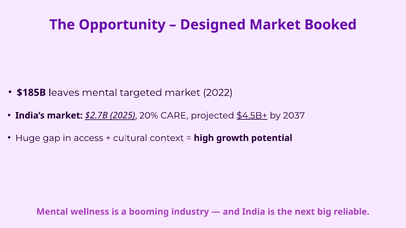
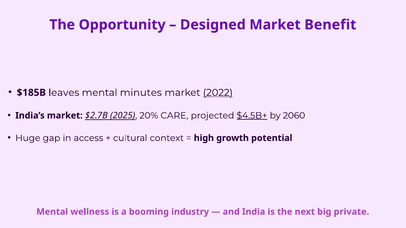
Booked: Booked -> Benefit (330, 25)
targeted: targeted -> minutes (141, 93)
2022 underline: none -> present (218, 93)
2037: 2037 -> 2060 (294, 116)
reliable: reliable -> private (351, 212)
